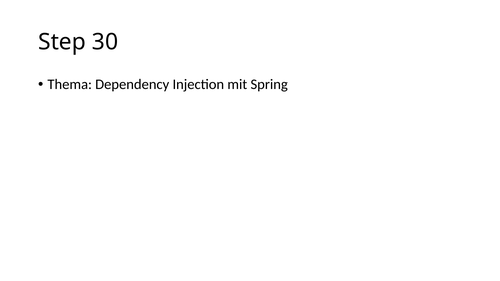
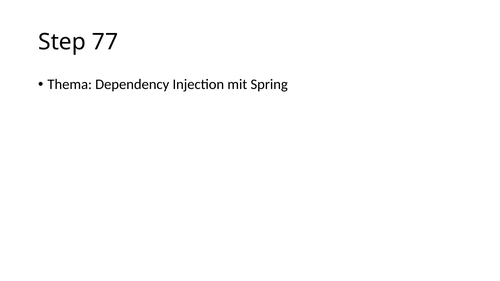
30: 30 -> 77 (105, 42)
